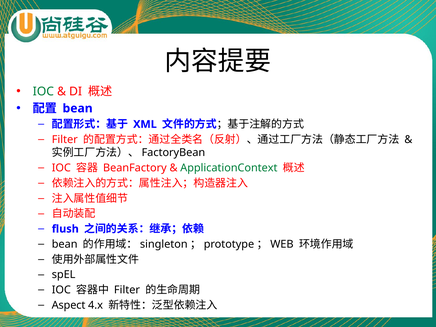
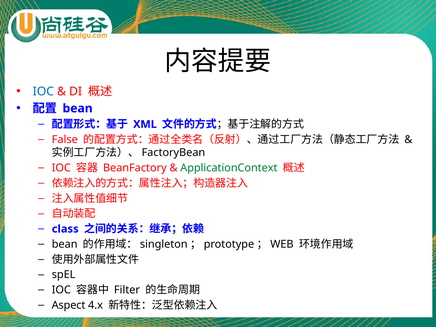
IOC colour: green -> blue (43, 91)
Filter: Filter -> False (65, 140)
flush: flush -> class (65, 229)
